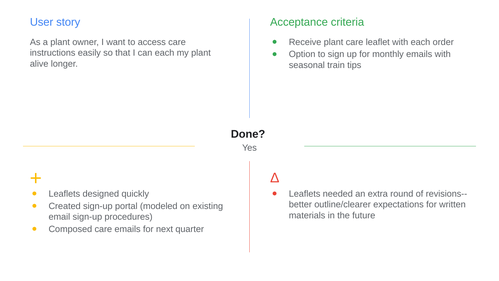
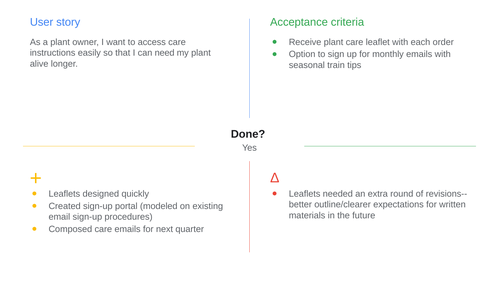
can each: each -> need (165, 53)
